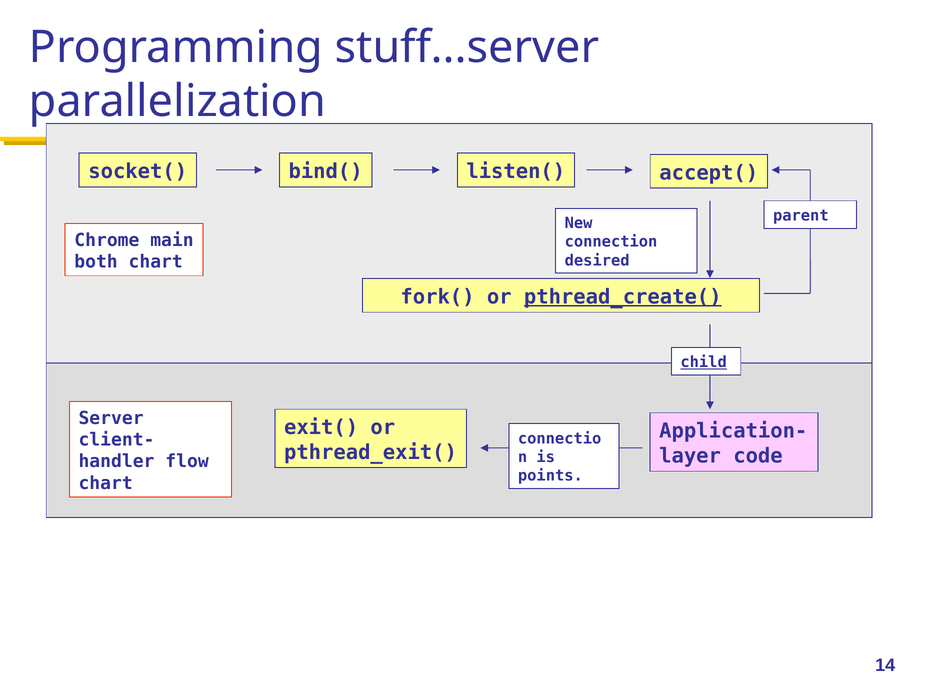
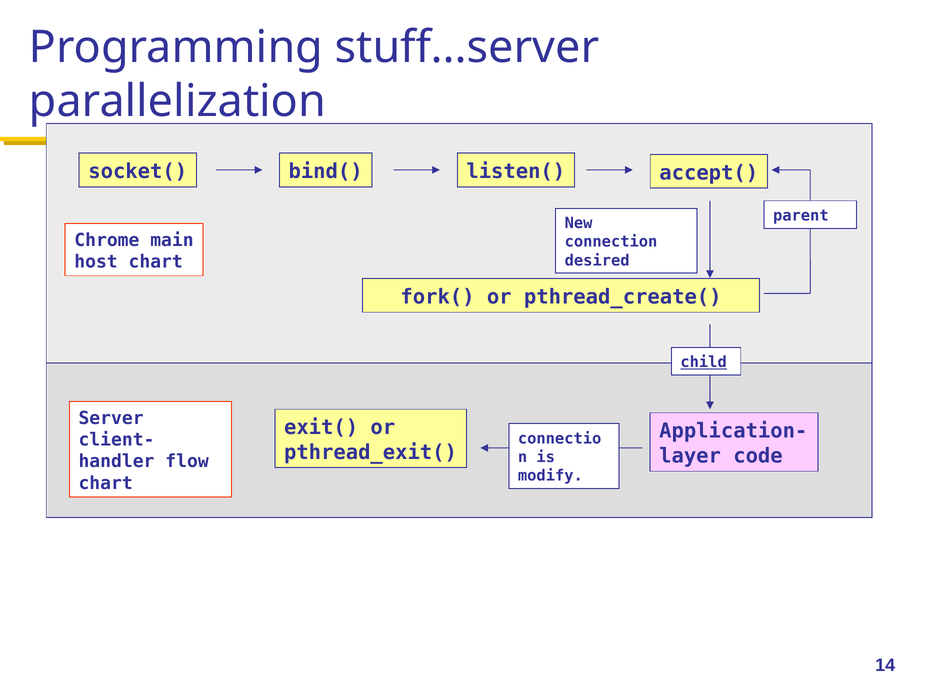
both: both -> host (96, 262)
pthread_create( underline: present -> none (623, 297)
points: points -> modify (550, 475)
